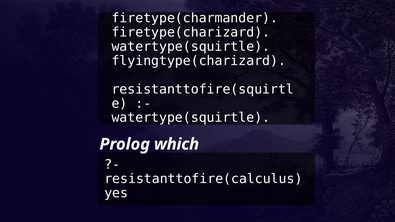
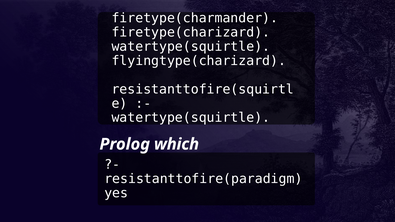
resistanttofire(calculus: resistanttofire(calculus -> resistanttofire(paradigm (203, 179)
